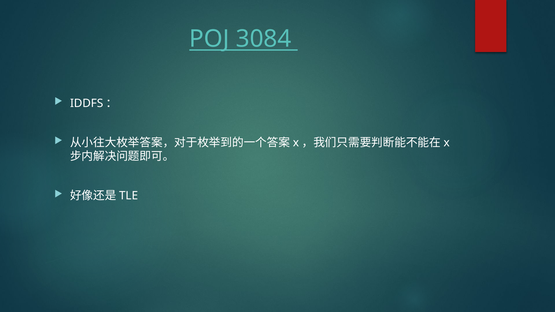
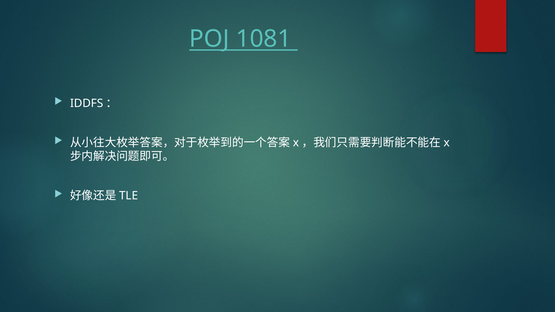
3084: 3084 -> 1081 (264, 39)
